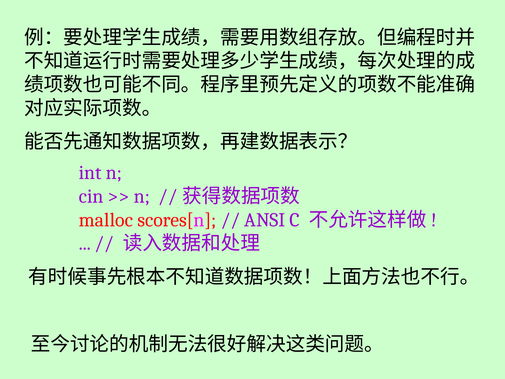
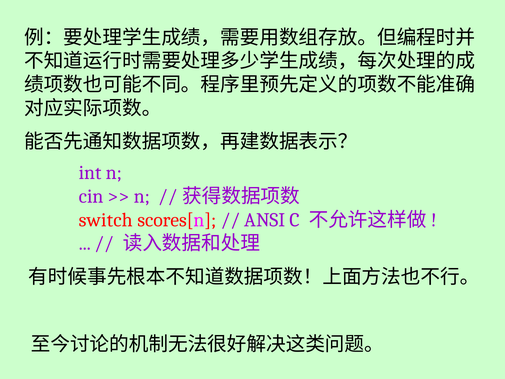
malloc: malloc -> switch (106, 220)
